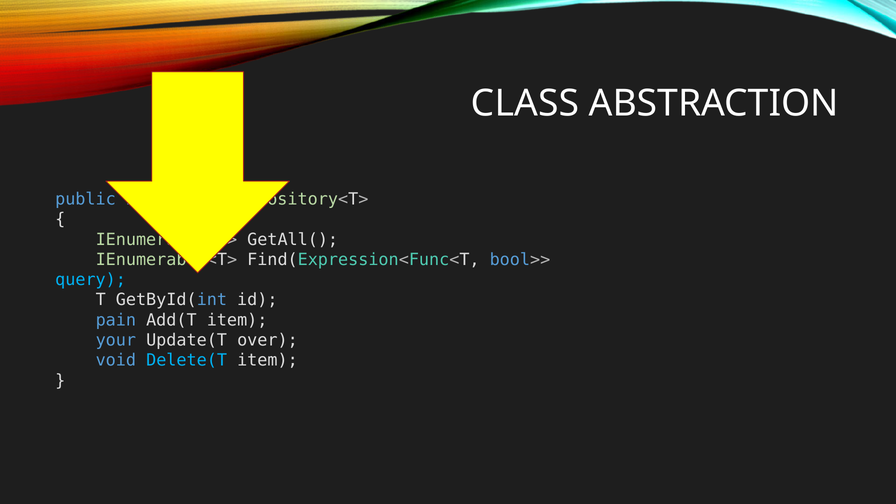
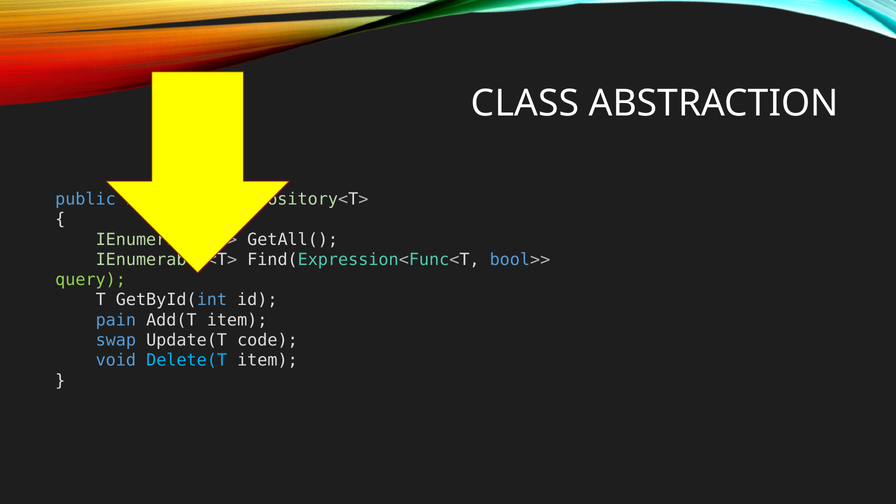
query colour: light blue -> light green (91, 280)
your: your -> swap (116, 340)
over: over -> code (267, 340)
